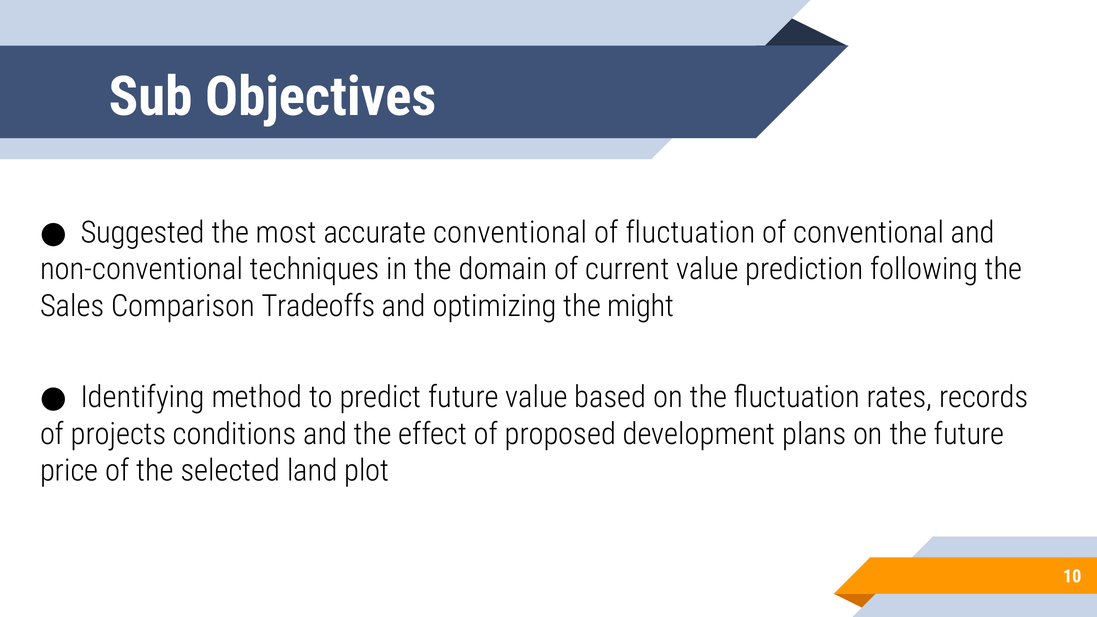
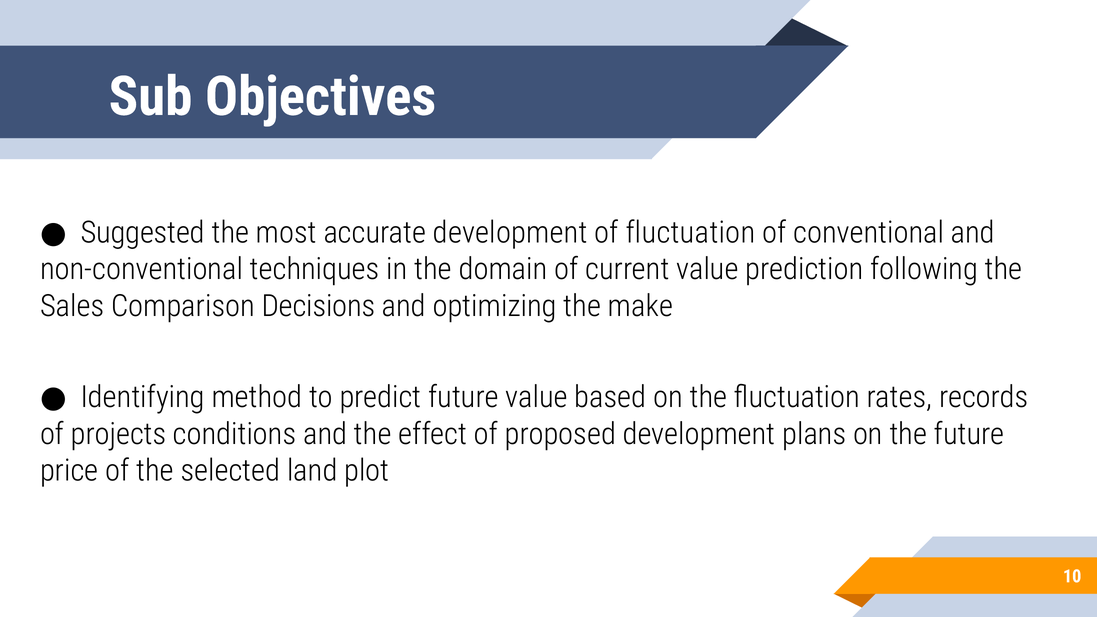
accurate conventional: conventional -> development (510, 233)
Tradeoffs: Tradeoffs -> Decisions (318, 306)
might: might -> make (640, 306)
